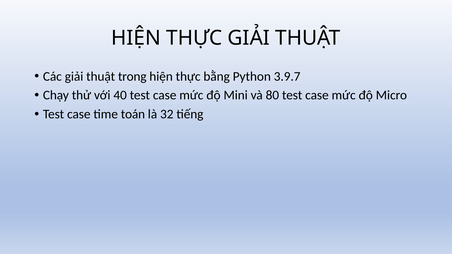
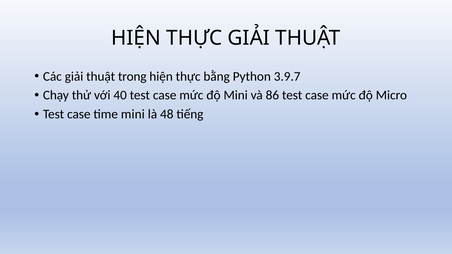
80: 80 -> 86 (272, 95)
time toán: toán -> mini (133, 114)
32: 32 -> 48 (167, 114)
